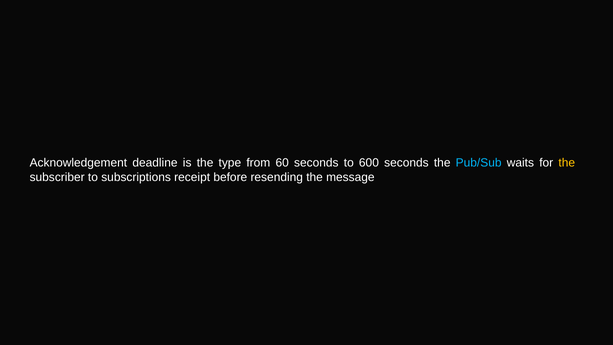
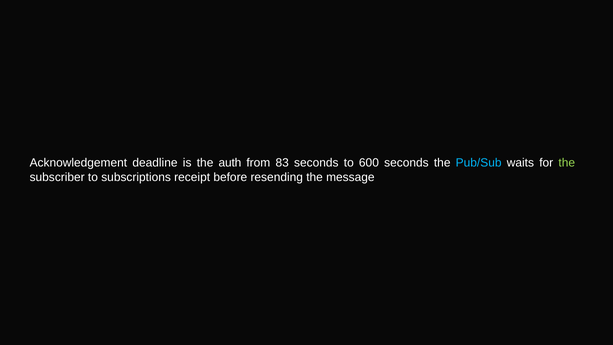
type: type -> auth (230, 163)
60: 60 -> 83 (282, 163)
the colour: yellow -> light green (567, 163)
